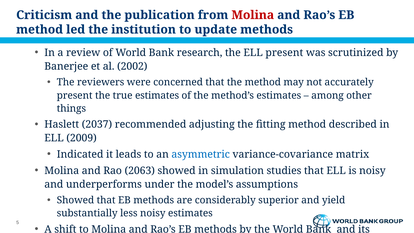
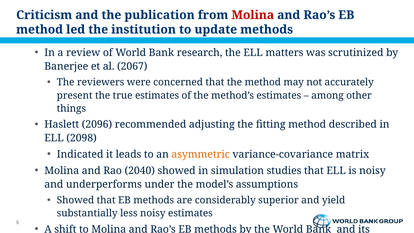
ELL present: present -> matters (284, 53)
2002: 2002 -> 2067 (132, 66)
2037: 2037 -> 2096 (97, 124)
2009: 2009 -> 2098 (82, 138)
asymmetric colour: blue -> orange (201, 154)
2063: 2063 -> 2040 (140, 171)
